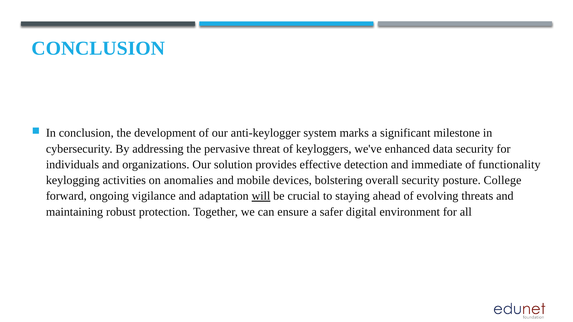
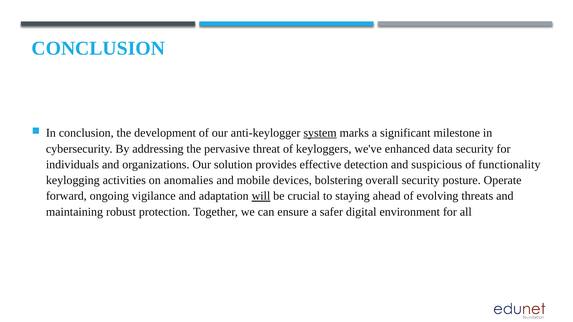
system underline: none -> present (320, 133)
immediate: immediate -> suspicious (437, 165)
College: College -> Operate (503, 180)
